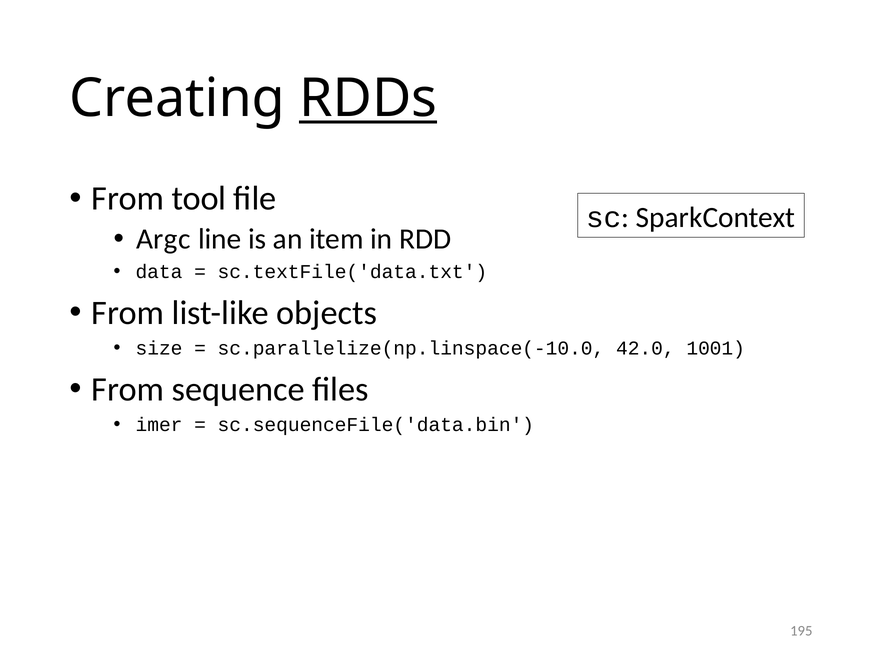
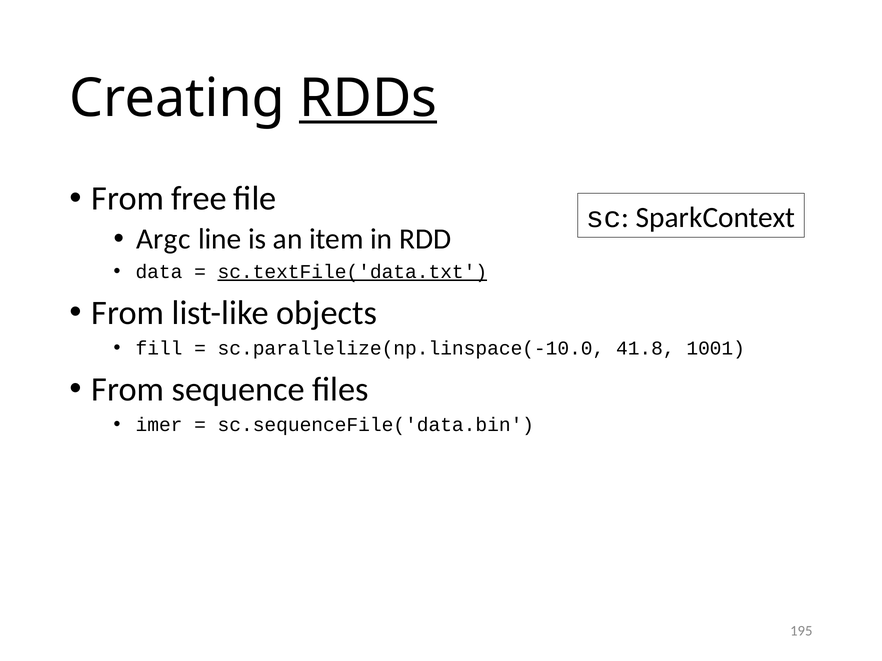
tool: tool -> free (199, 199)
sc.textFile('data.txt underline: none -> present (352, 272)
size: size -> fill (159, 349)
42.0: 42.0 -> 41.8 (645, 349)
